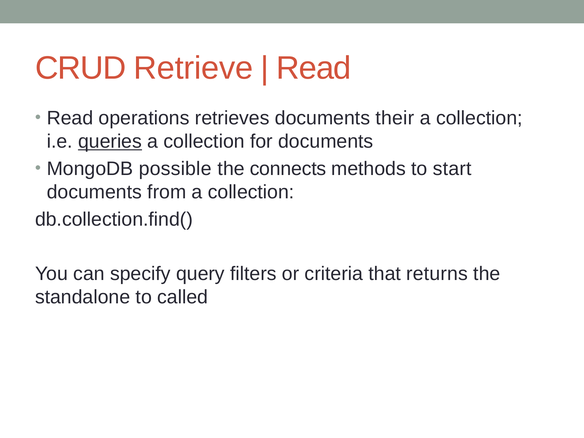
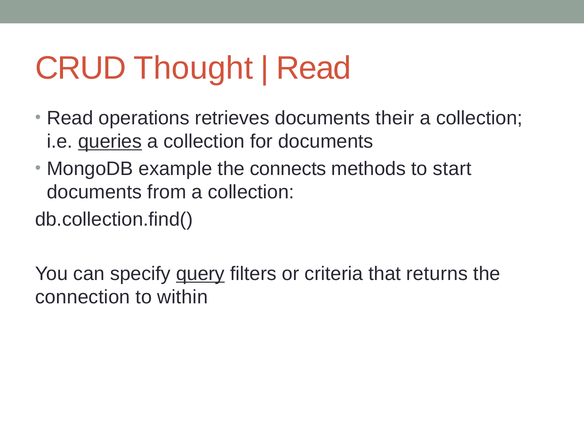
Retrieve: Retrieve -> Thought (193, 68)
possible: possible -> example (175, 169)
query underline: none -> present (200, 274)
standalone: standalone -> connection (83, 297)
called: called -> within (183, 297)
